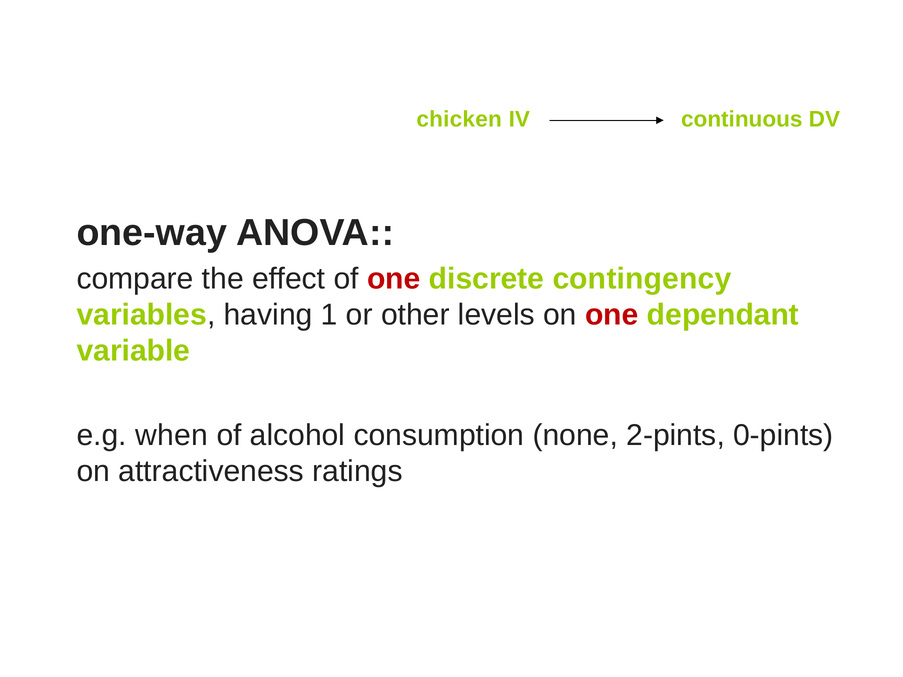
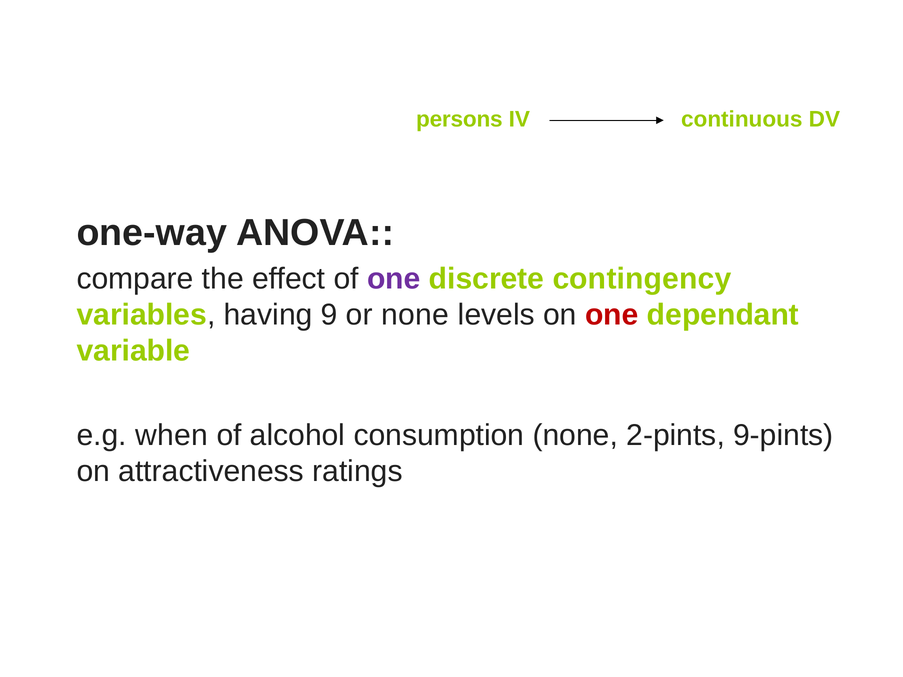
chicken: chicken -> persons (459, 119)
one colour: red -> purple (394, 279)
1: 1 -> 9 (329, 315)
or other: other -> none (415, 315)
0-pints: 0-pints -> 9-pints (783, 435)
